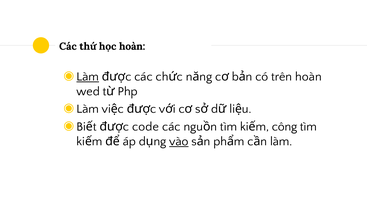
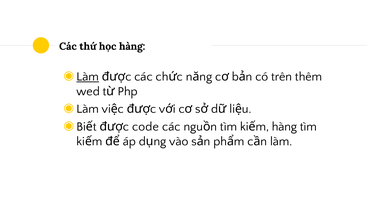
học hoàn: hoàn -> hàng (132, 46)
trên hoàn: hoàn -> thêm (309, 77)
công: công -> hàng (285, 127)
vào underline: present -> none (179, 142)
